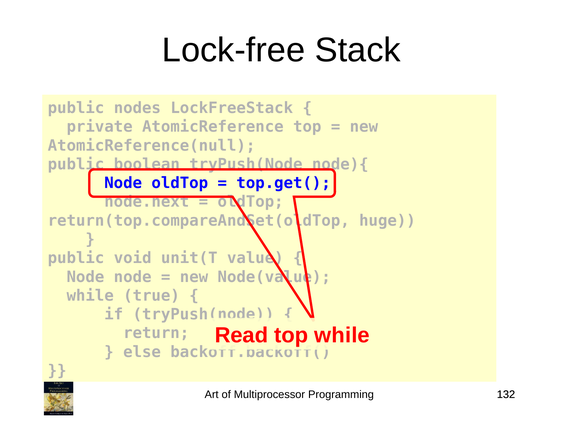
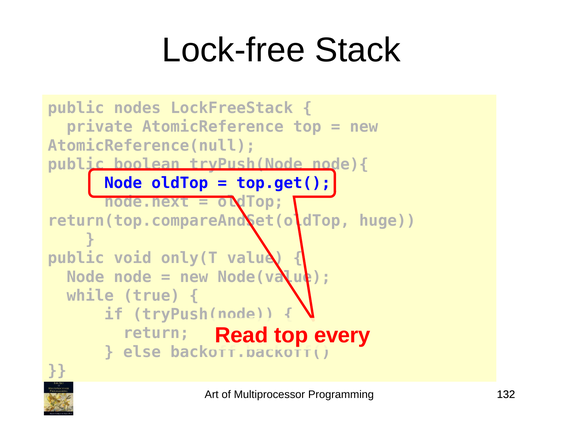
unit(T: unit(T -> only(T (189, 258)
top while: while -> every (342, 335)
